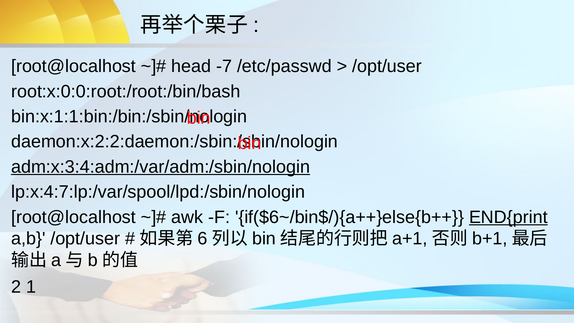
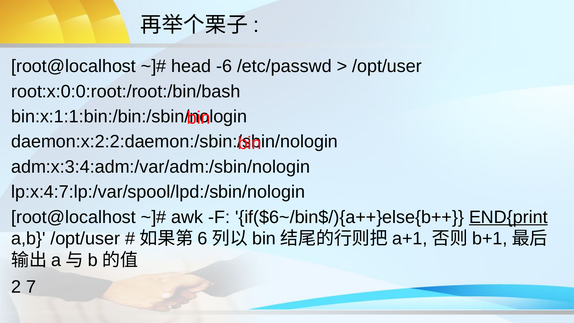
-7: -7 -> -6 (224, 66)
adm:x:3:4:adm:/var/adm:/sbin/nologin underline: present -> none (161, 167)
1: 1 -> 7 (31, 287)
